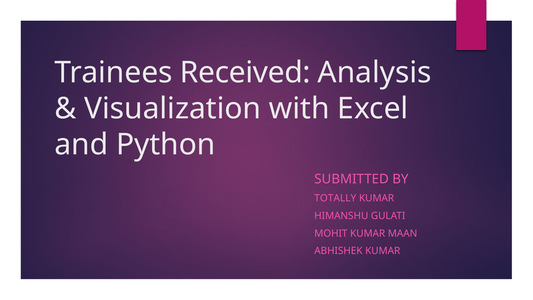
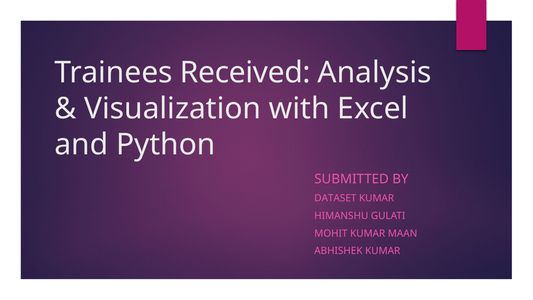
TOTALLY: TOTALLY -> DATASET (335, 198)
